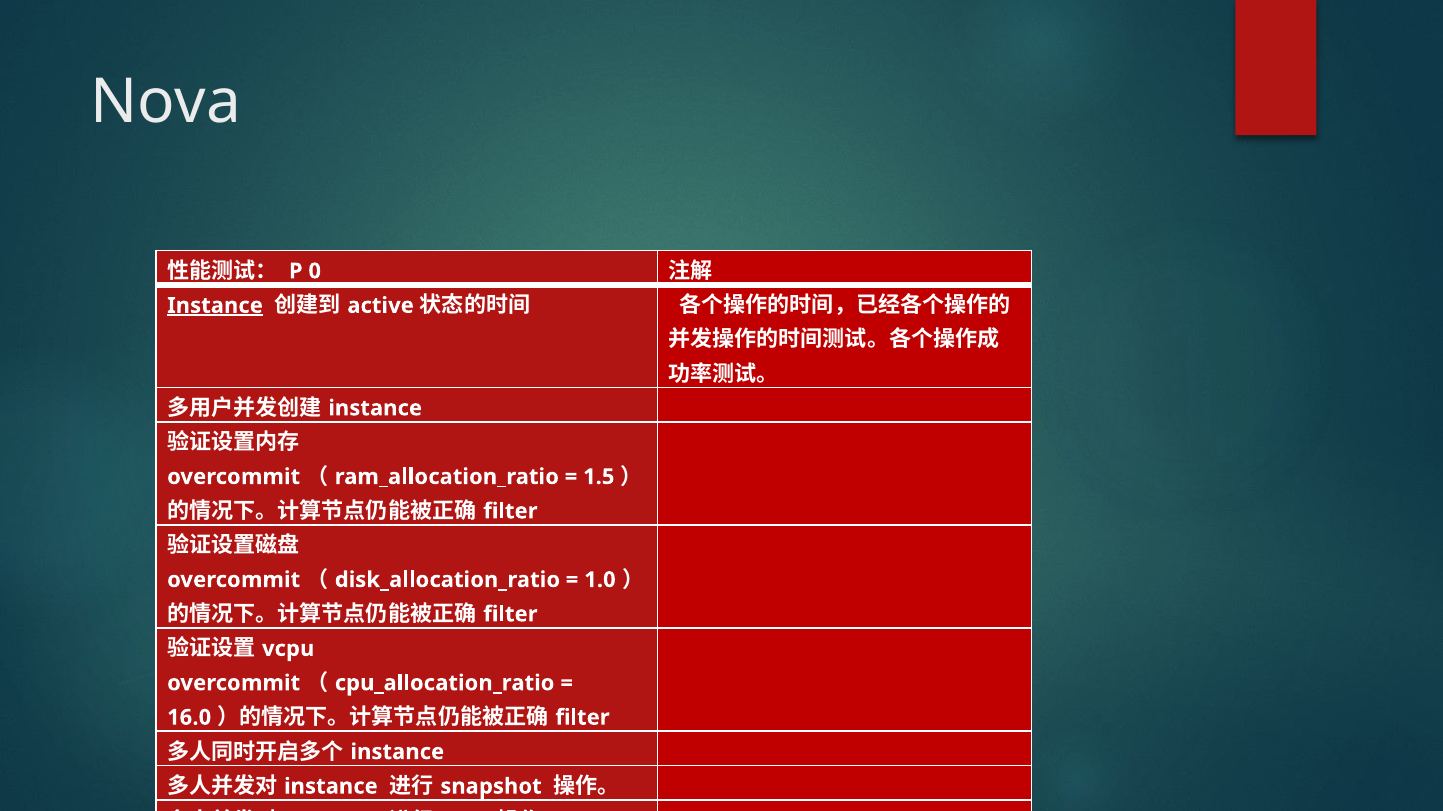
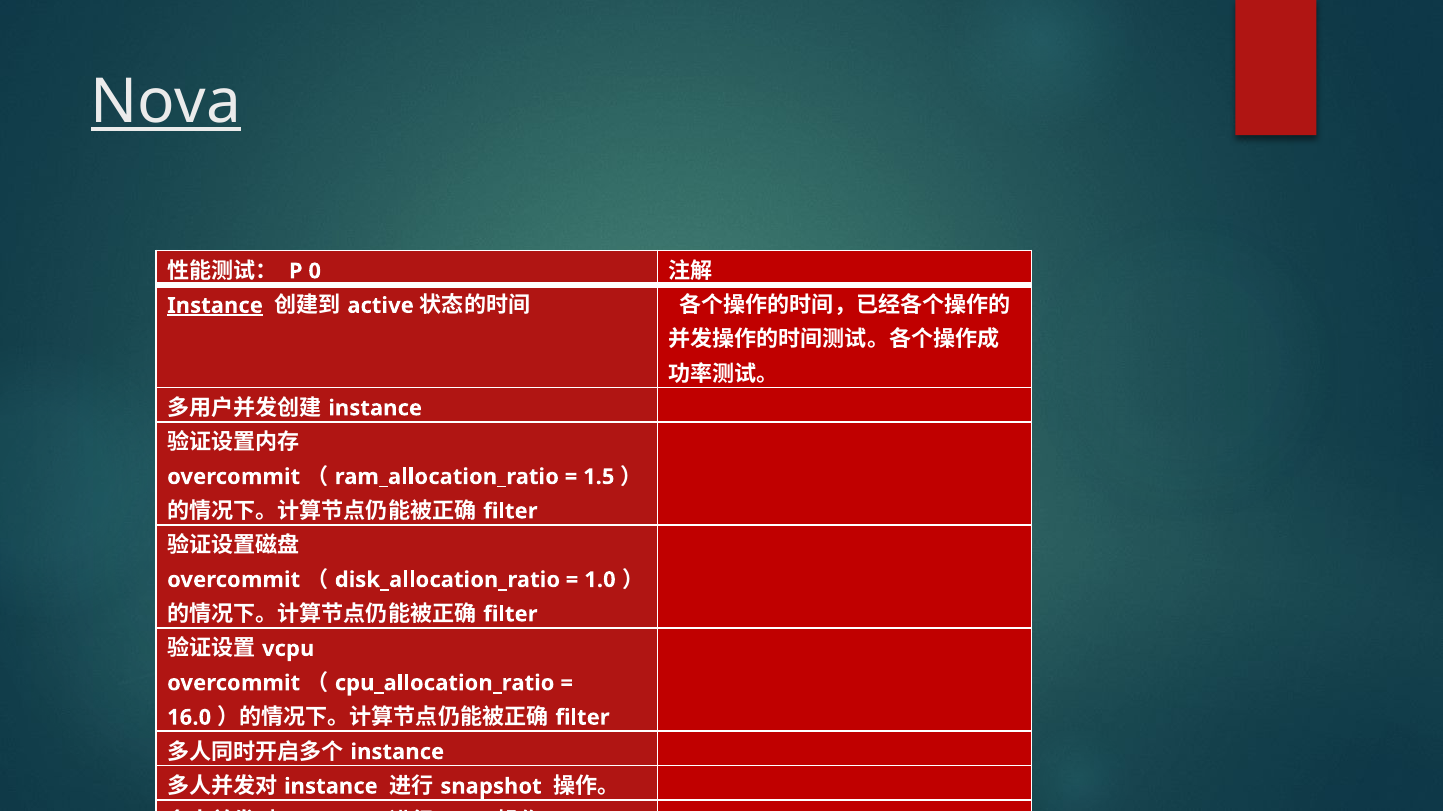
Nova underline: none -> present (166, 102)
